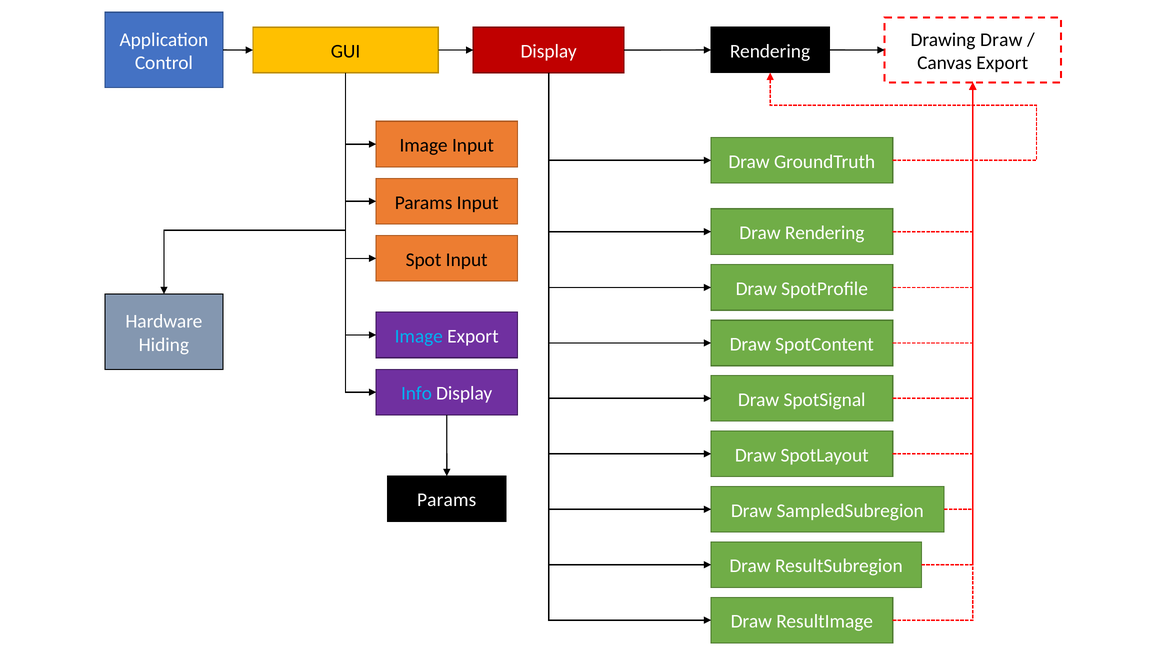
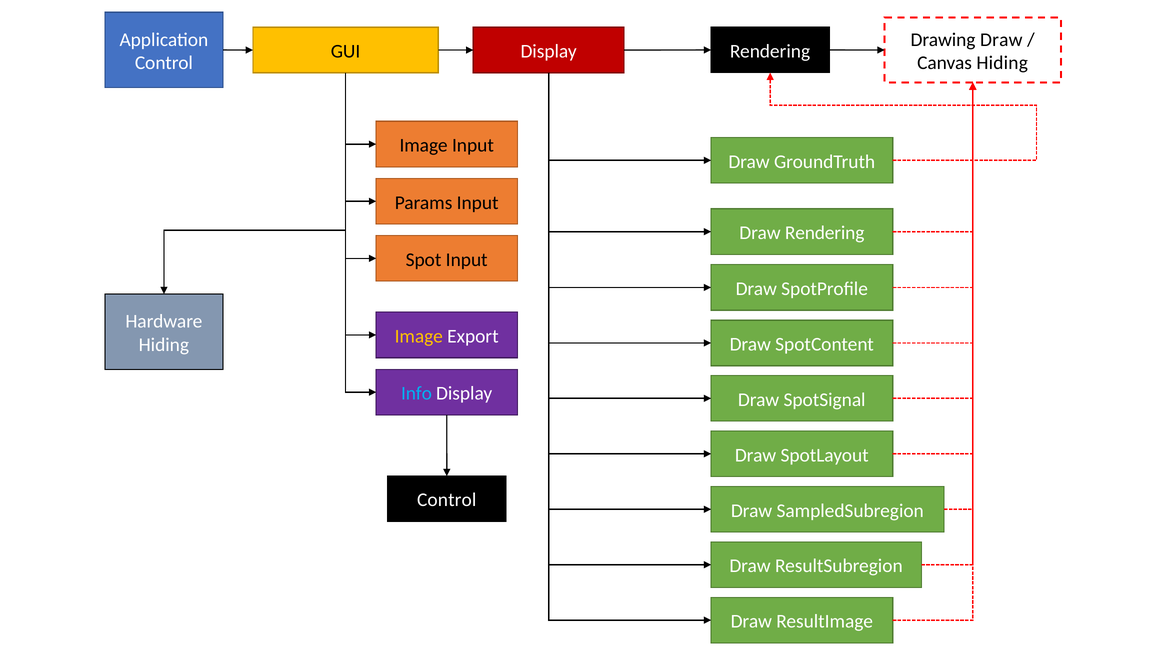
Canvas Export: Export -> Hiding (1002, 63)
Image colour: light blue -> yellow (419, 336)
Params: Params -> Control (447, 500)
